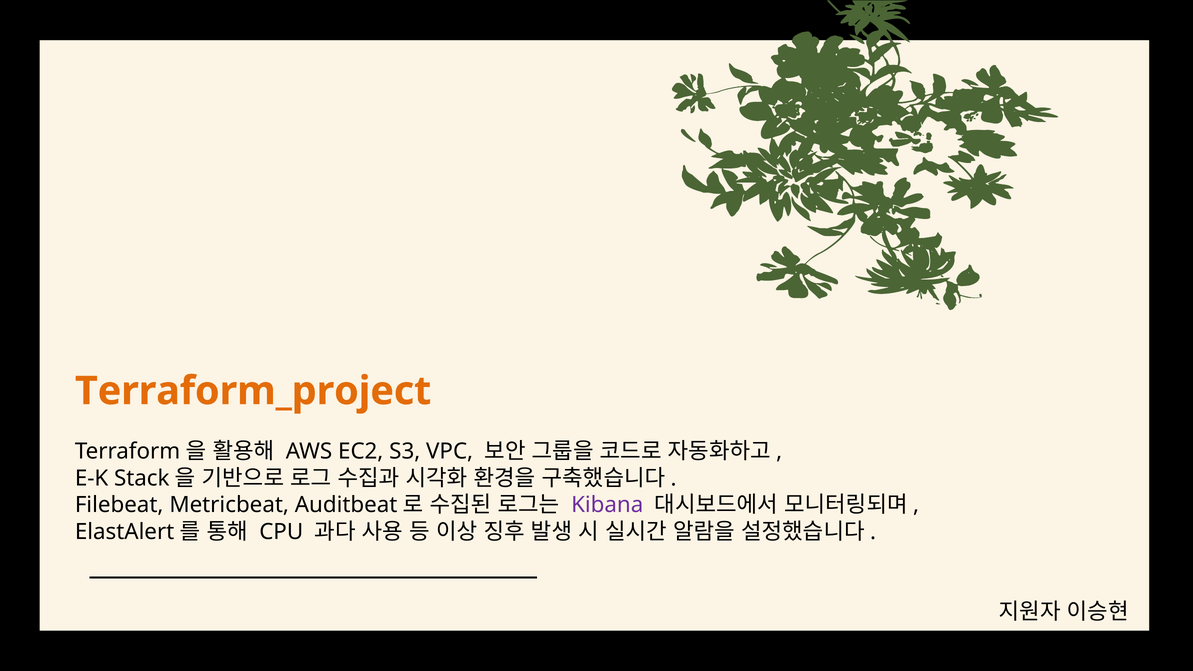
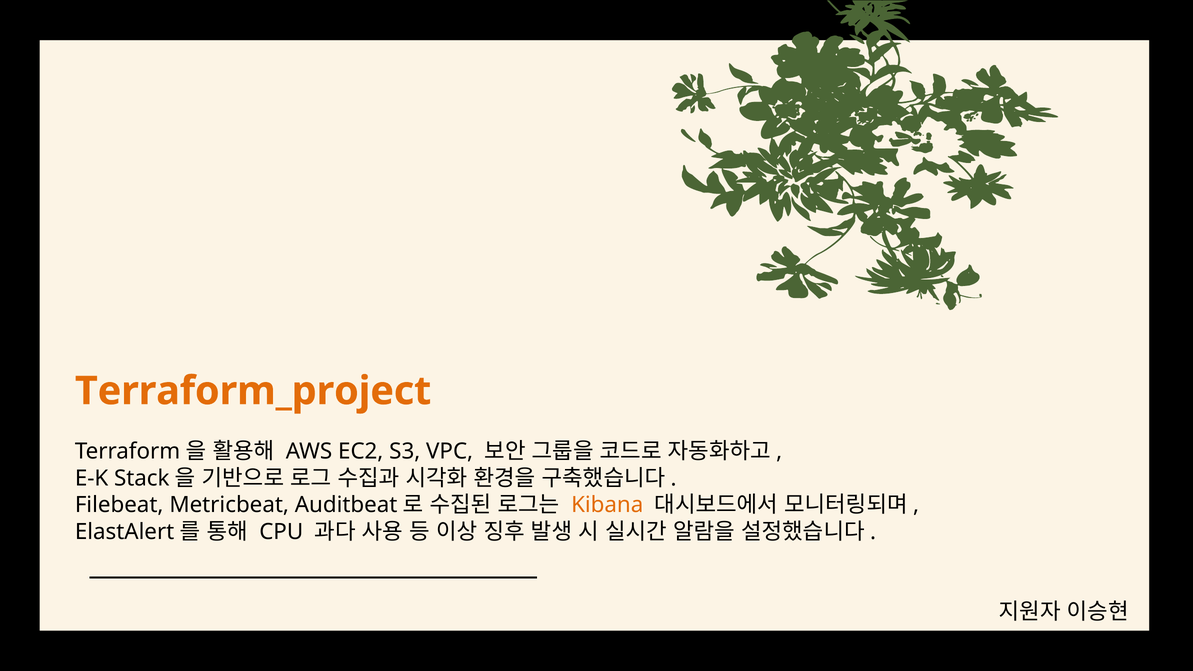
Kibana colour: purple -> orange (607, 505)
